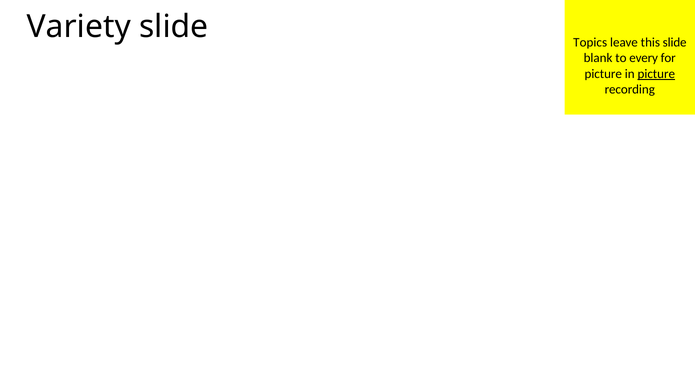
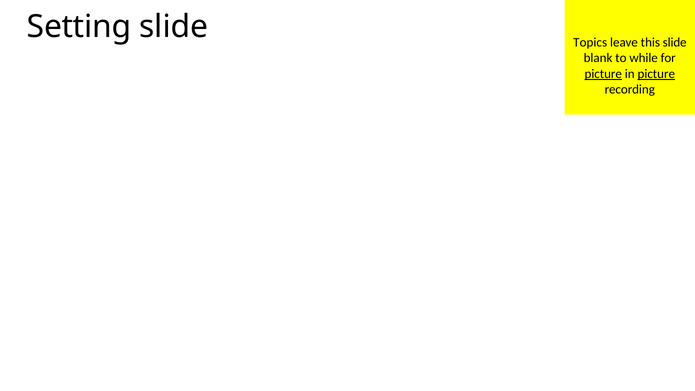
Variety: Variety -> Setting (79, 27)
every: every -> while (644, 58)
picture underline: none -> present (603, 74)
